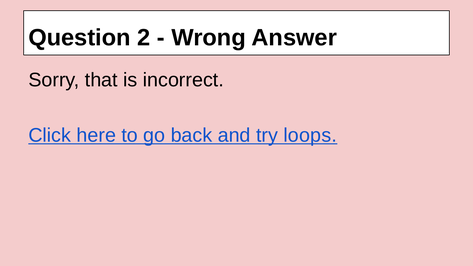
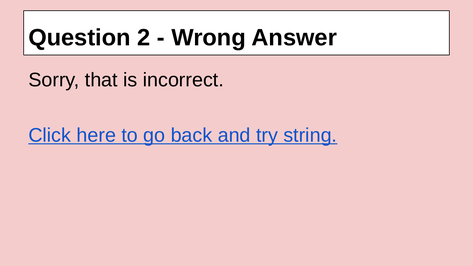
loops: loops -> string (310, 135)
